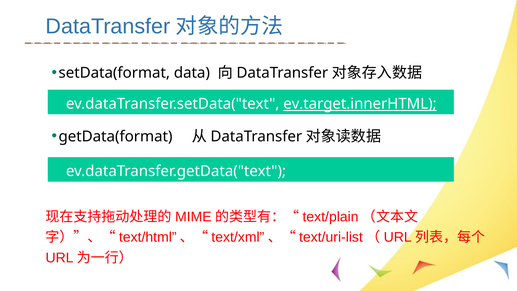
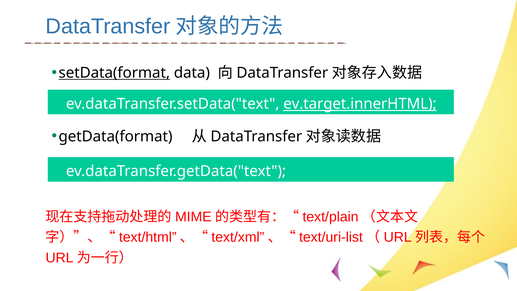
setData(format underline: none -> present (114, 73)
